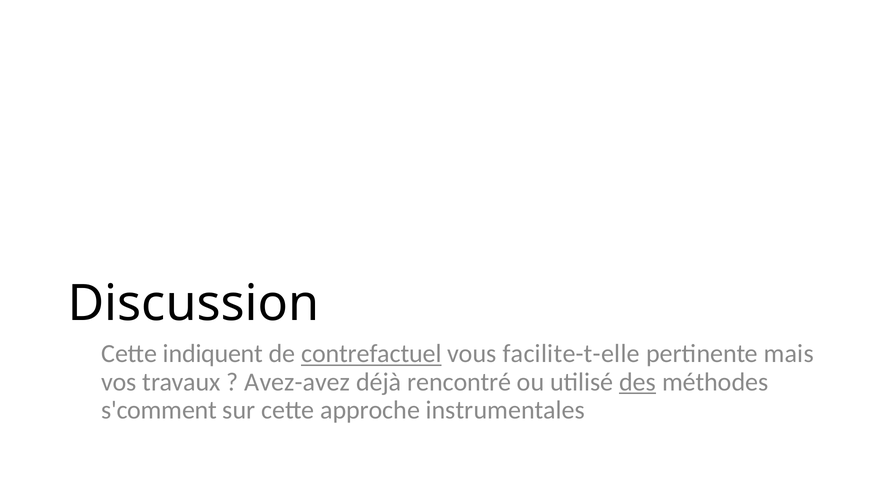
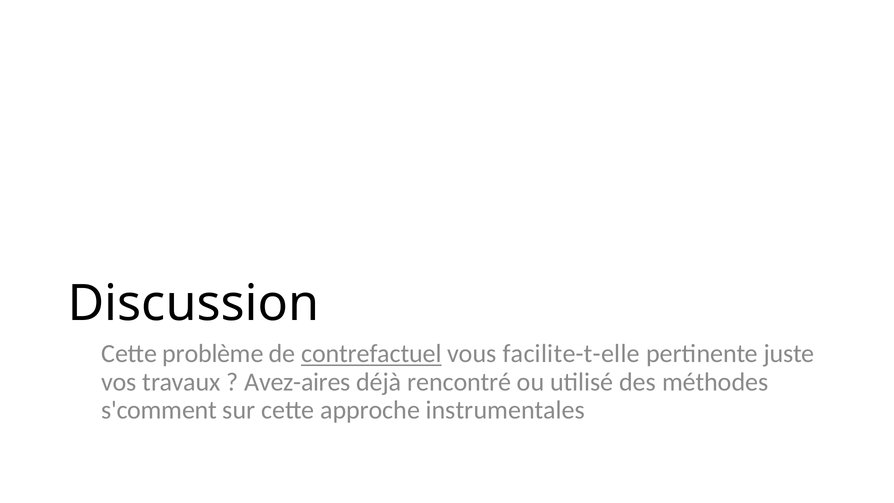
indiquent: indiquent -> problème (213, 354)
mais: mais -> juste (789, 354)
Avez-avez: Avez-avez -> Avez-aires (297, 382)
des underline: present -> none (638, 382)
